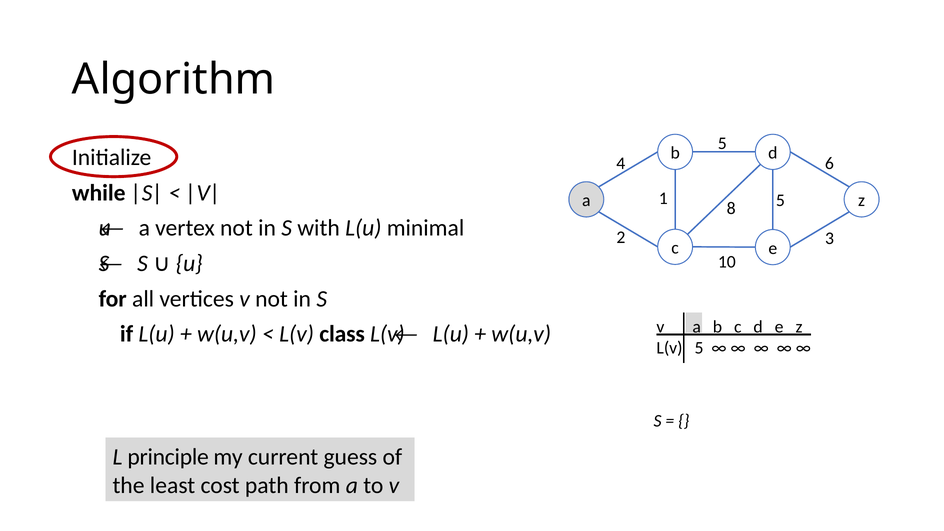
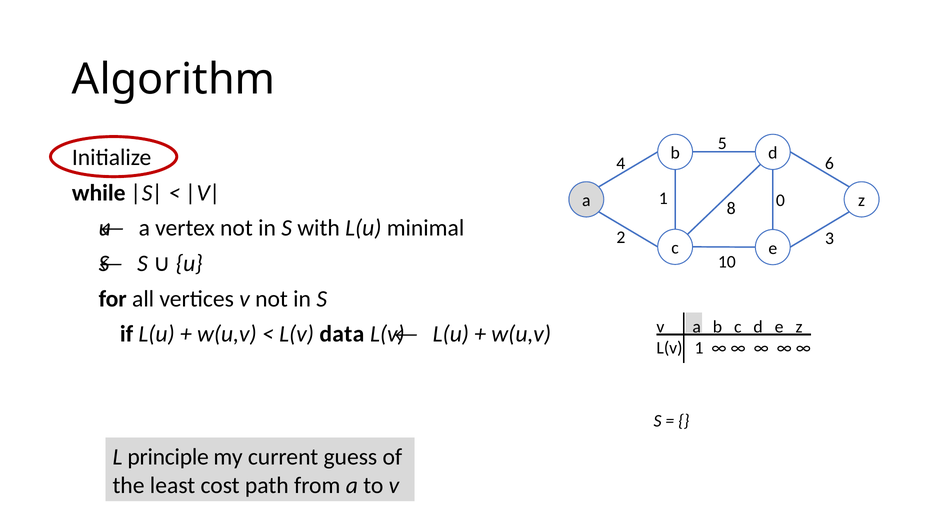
8 5: 5 -> 0 (780, 200)
class: class -> data (342, 334)
L(v 5: 5 -> 1 (699, 348)
